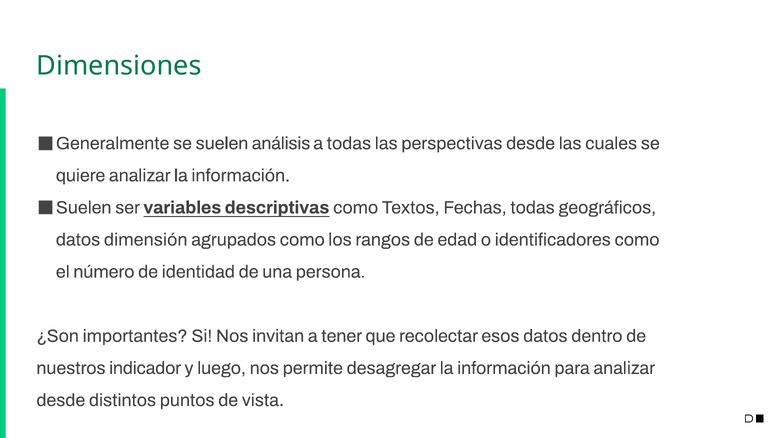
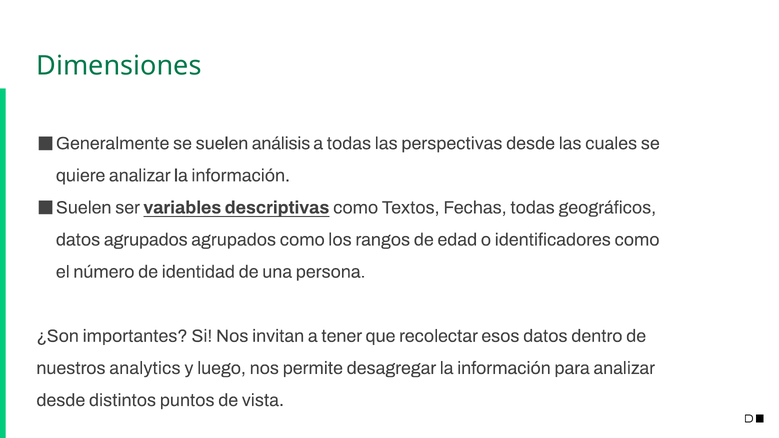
datos dimensión: dimensión -> agrupados (146, 240)
indicador: indicador -> analytics (145, 368)
